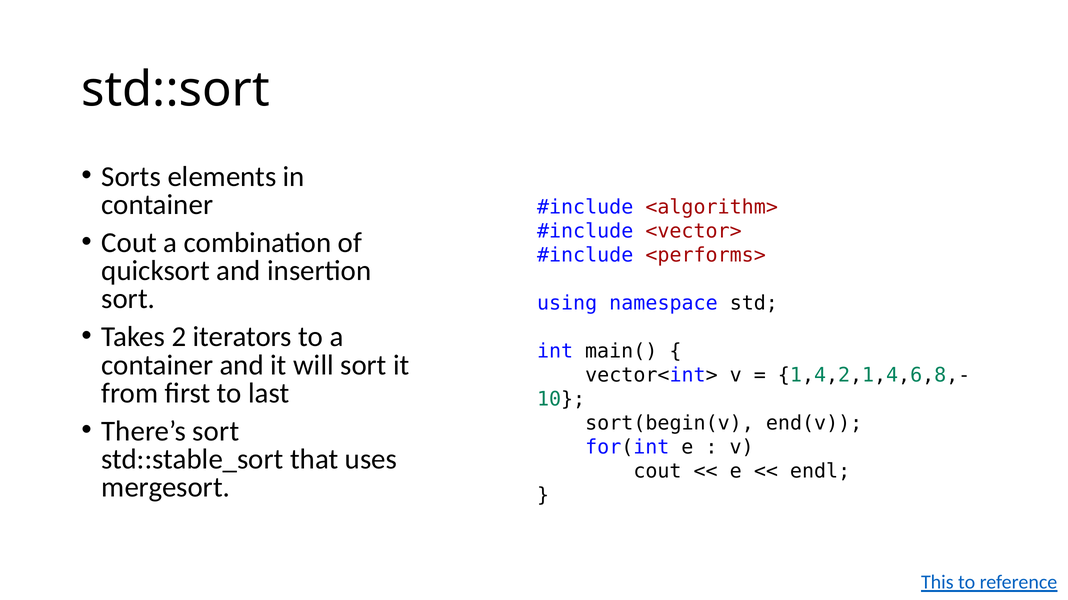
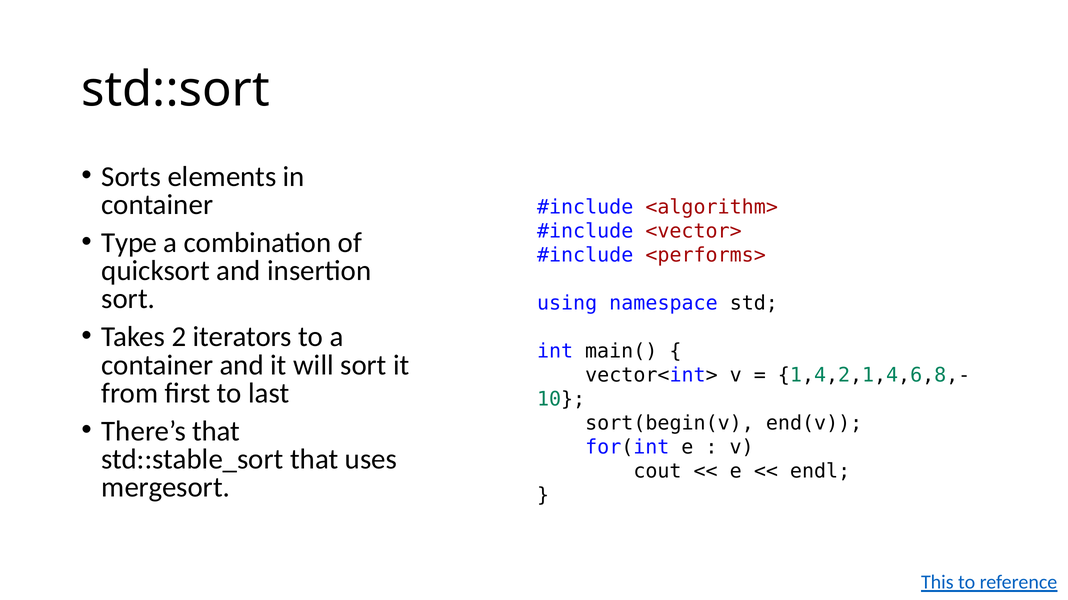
Cout: Cout -> Type (129, 243)
There’s sort: sort -> that (216, 432)
